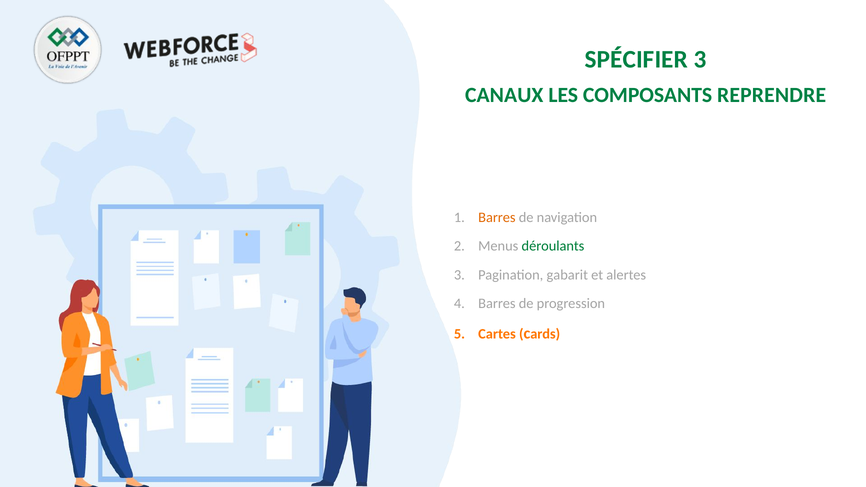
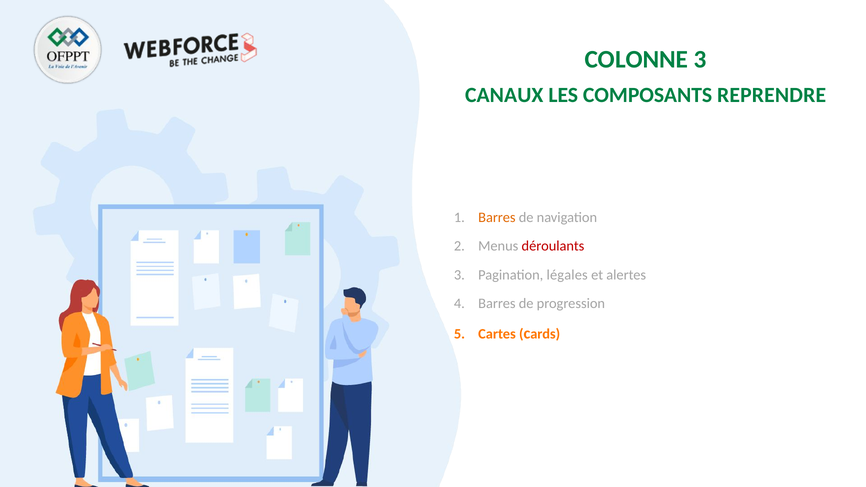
SPÉCIFIER: SPÉCIFIER -> COLONNE (636, 59)
déroulants colour: green -> red (553, 246)
gabarit: gabarit -> légales (567, 275)
